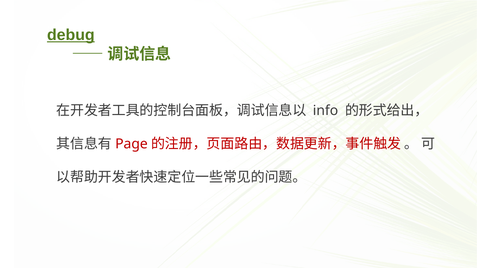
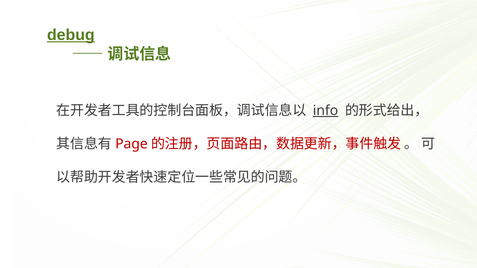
info underline: none -> present (325, 111)
